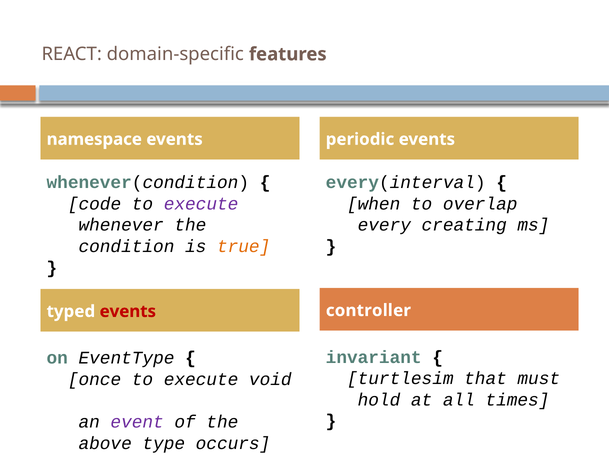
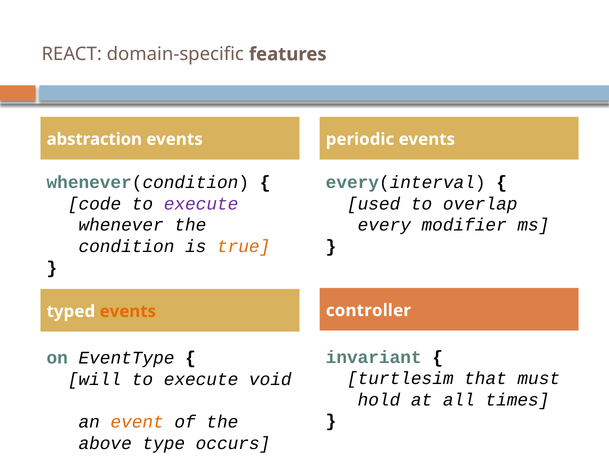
namespace: namespace -> abstraction (94, 139)
when: when -> used (374, 204)
creating: creating -> modifier (464, 225)
events colour: red -> orange (128, 311)
once: once -> will (95, 379)
event colour: purple -> orange (137, 422)
